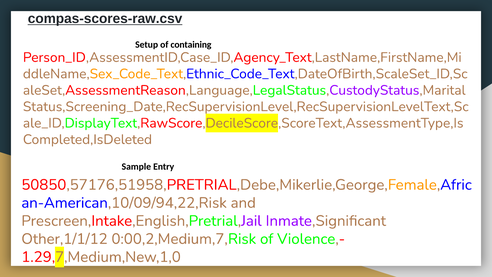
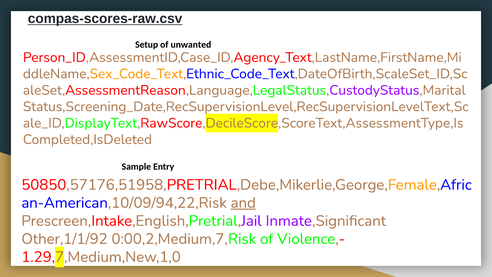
containing: containing -> unwanted (191, 45)
and underline: none -> present (243, 203)
Other,1/1/12: Other,1/1/12 -> Other,1/1/92 (65, 239)
